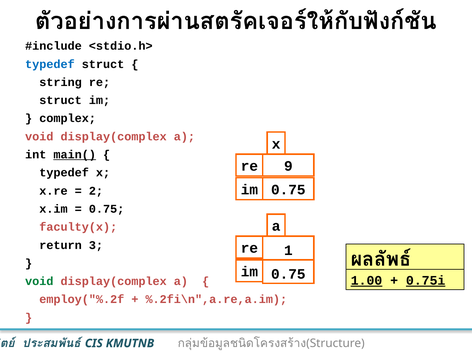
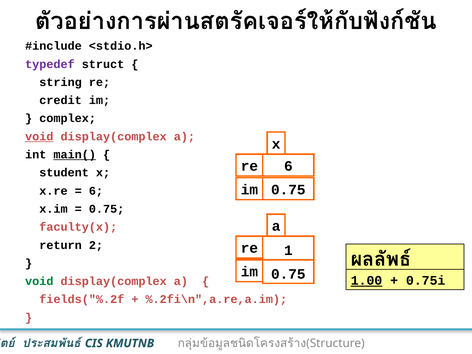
typedef colour: blue -> purple (50, 64)
struct: struct -> credit (61, 100)
void underline: none -> present (39, 137)
re 9: 9 -> 6 (288, 166)
typedef: typedef -> student (64, 173)
2: 2 -> 6 (96, 191)
3: 3 -> 2 (96, 245)
0.75i underline: present -> none (426, 280)
employ("%.2f: employ("%.2f -> fields("%.2f (82, 299)
